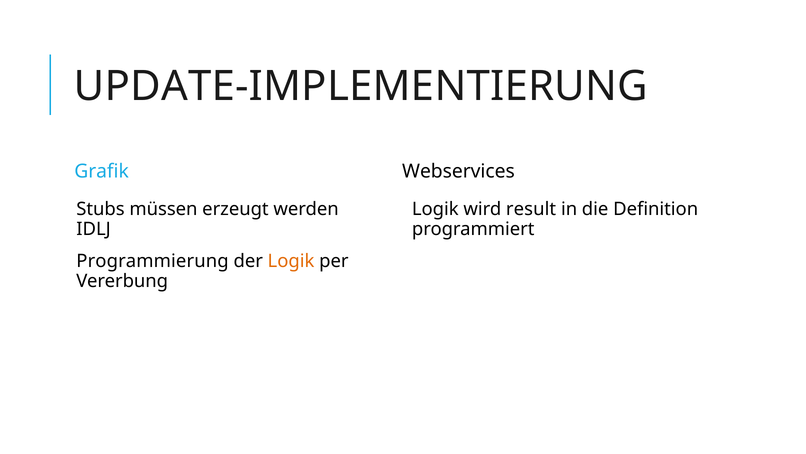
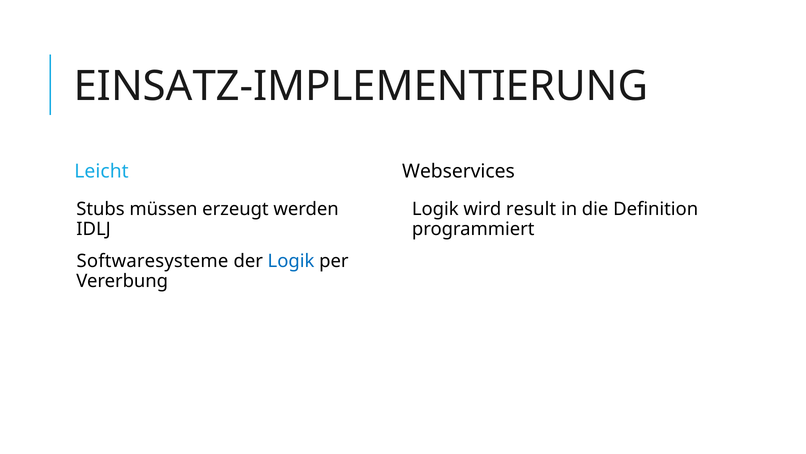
UPDATE-IMPLEMENTIERUNG: UPDATE-IMPLEMENTIERUNG -> EINSATZ-IMPLEMENTIERUNG (361, 86)
Grafik: Grafik -> Leicht (101, 171)
Programmierung: Programmierung -> Softwaresysteme (152, 261)
Logik colour: orange -> blue (291, 261)
